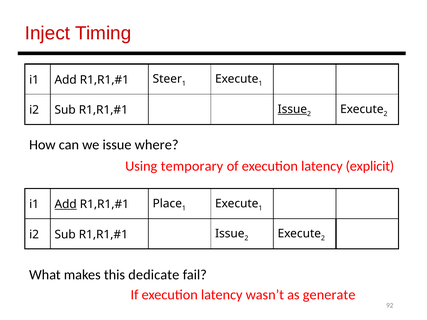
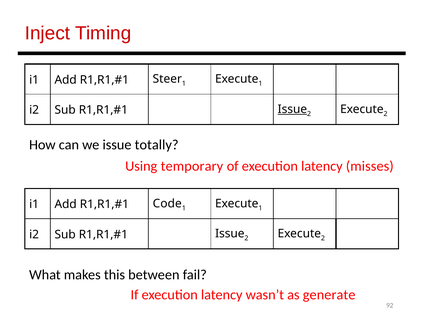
where: where -> totally (157, 145)
explicit: explicit -> misses (370, 166)
Add underline: present -> none (66, 204)
Place: Place -> Code (167, 204)
dedicate: dedicate -> between (154, 275)
